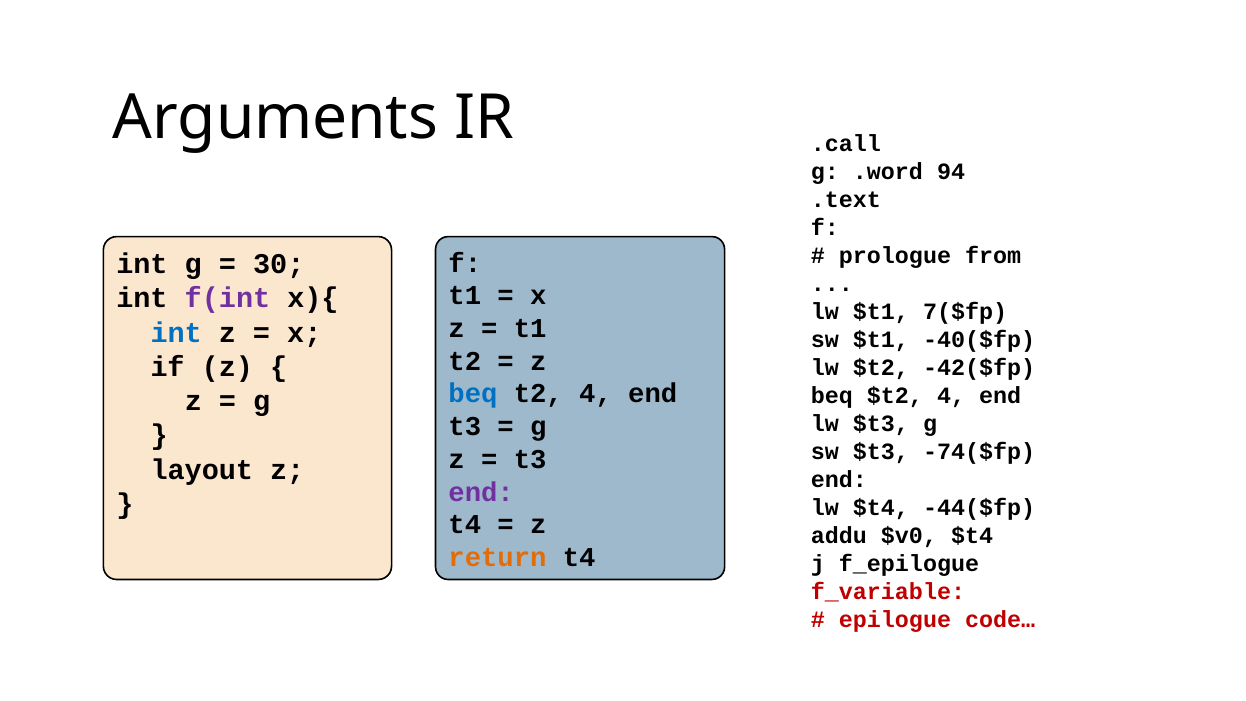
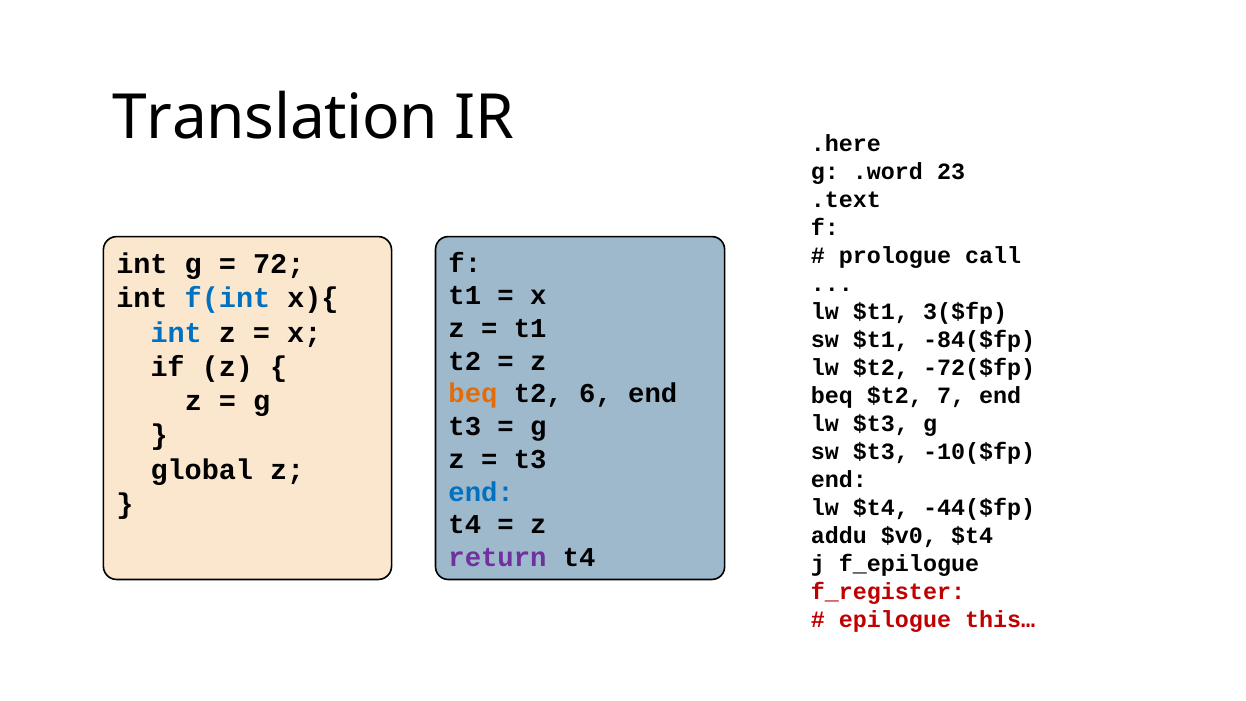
Arguments: Arguments -> Translation (275, 118)
.call: .call -> .here (846, 143)
94: 94 -> 23 (951, 171)
from: from -> call (993, 256)
30: 30 -> 72 (279, 264)
f(int colour: purple -> blue (227, 298)
7($fp: 7($fp -> 3($fp (965, 312)
-40($fp: -40($fp -> -84($fp (979, 340)
-42($fp: -42($fp -> -72($fp (979, 368)
beq colour: blue -> orange (473, 394)
t2 4: 4 -> 6 (596, 394)
$t2 4: 4 -> 7 (951, 396)
-74($fp: -74($fp -> -10($fp (979, 452)
layout: layout -> global (202, 470)
end colour: purple -> blue (481, 492)
return colour: orange -> purple (497, 557)
f_variable: f_variable -> f_register (888, 592)
code…: code… -> this… (1000, 620)
